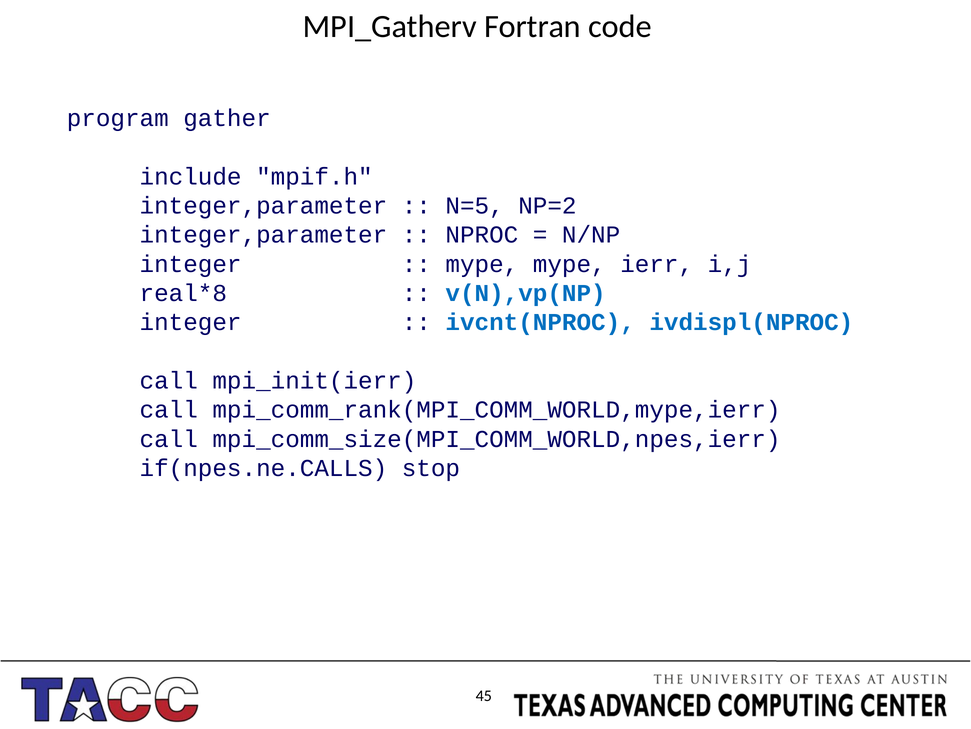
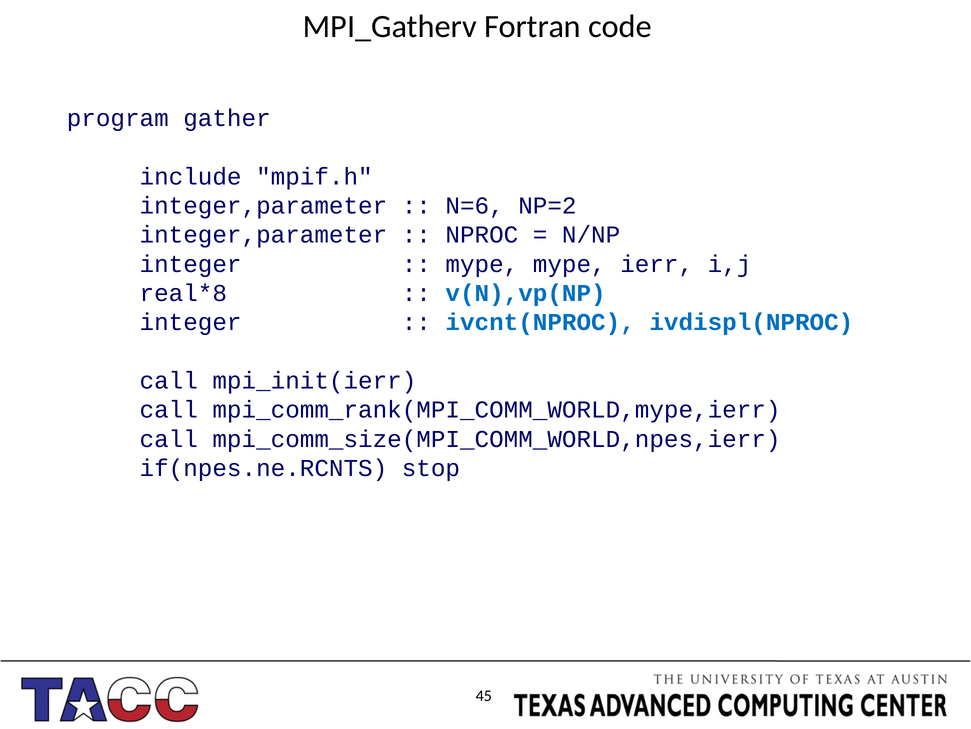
N=5: N=5 -> N=6 (475, 205)
if(npes.ne.CALLS: if(npes.ne.CALLS -> if(npes.ne.RCNTS (263, 468)
